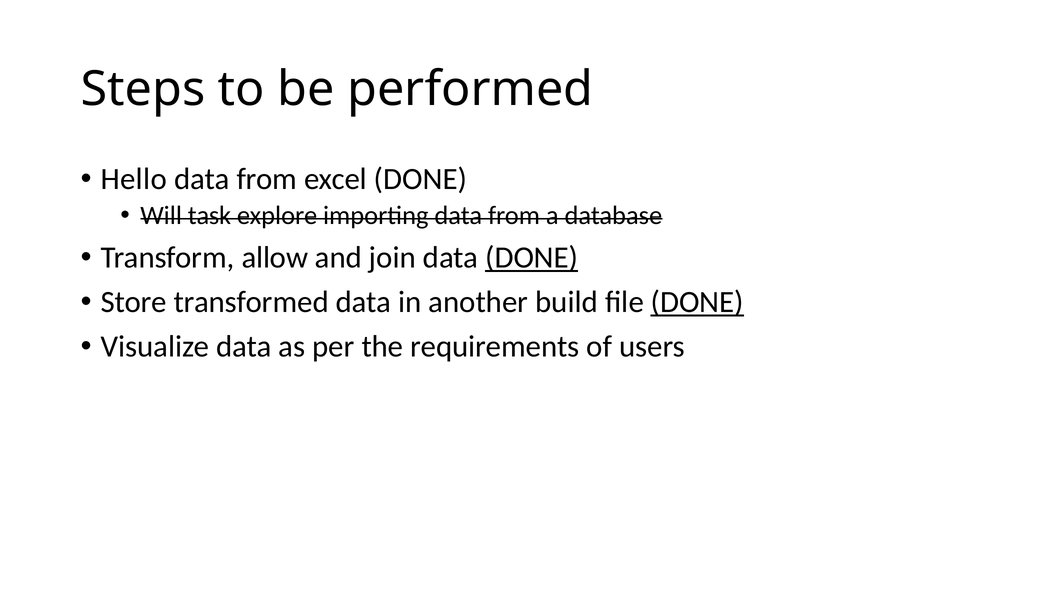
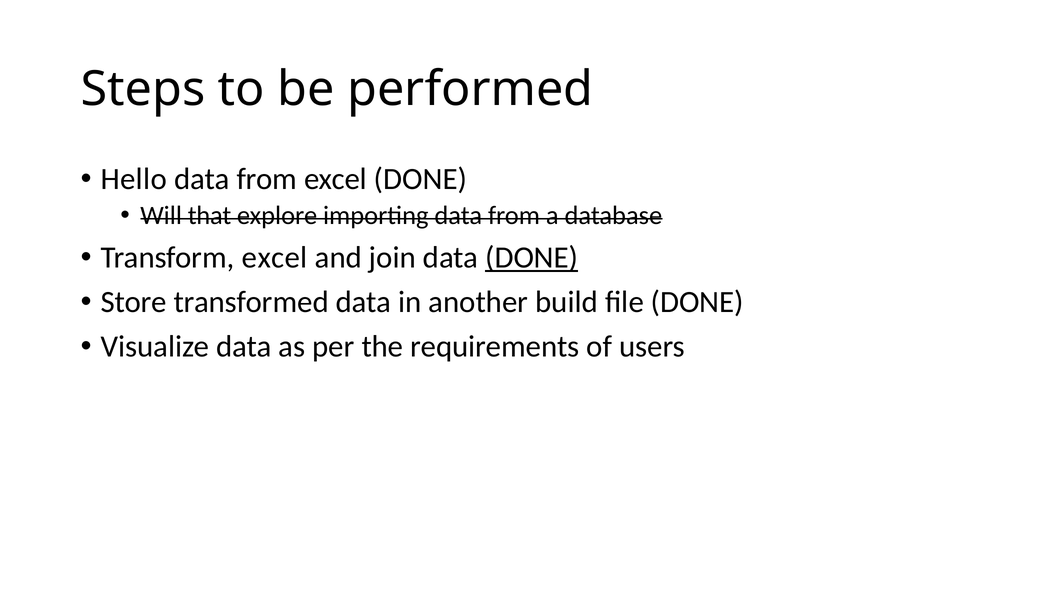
task: task -> that (210, 216)
Transform allow: allow -> excel (275, 258)
DONE underline: present -> none (697, 302)
